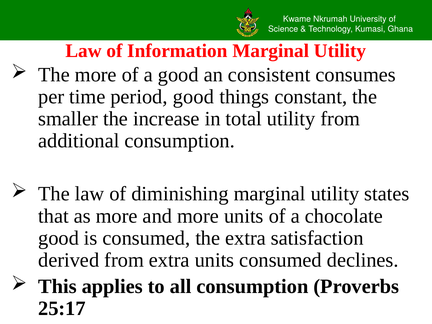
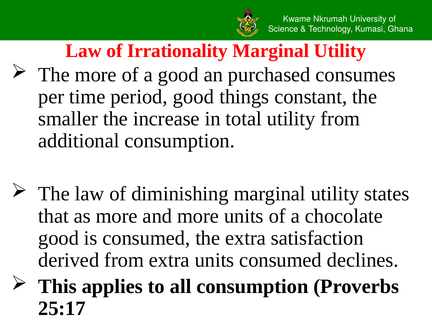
Information: Information -> Irrationality (178, 51)
consistent: consistent -> purchased (269, 75)
